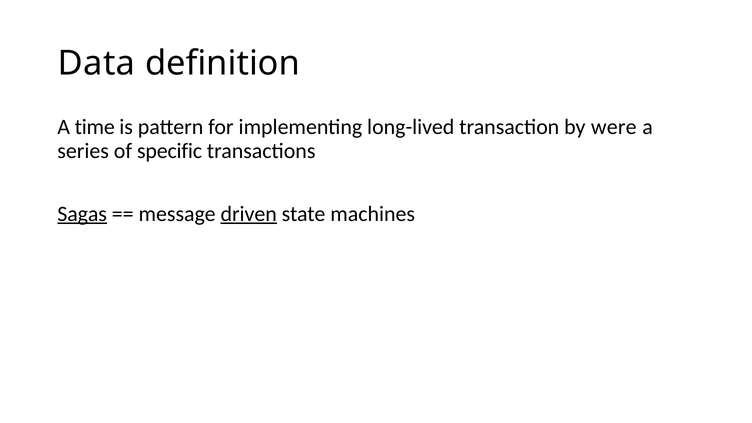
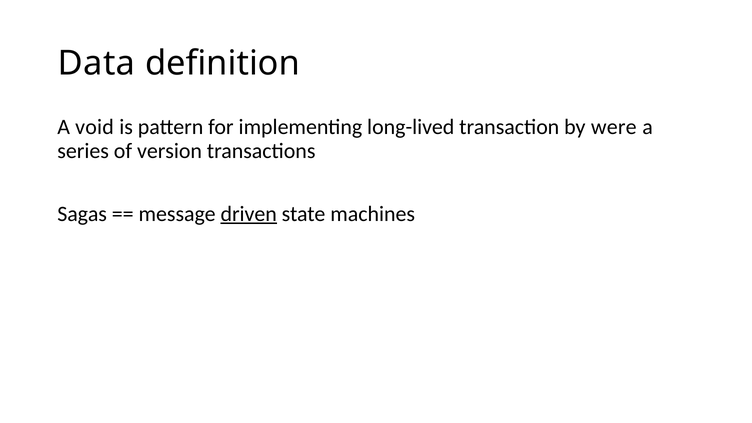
time: time -> void (95, 127)
specific: specific -> version (169, 151)
Sagas underline: present -> none (82, 214)
